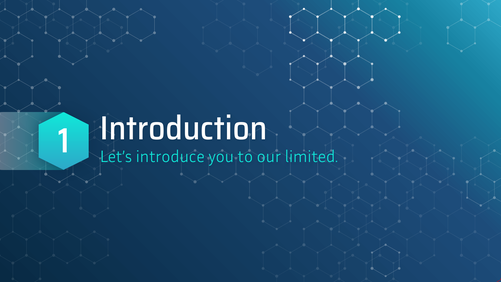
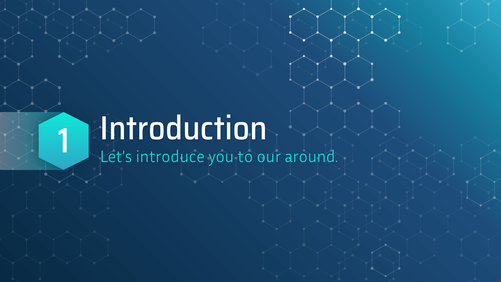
limited: limited -> around (312, 157)
